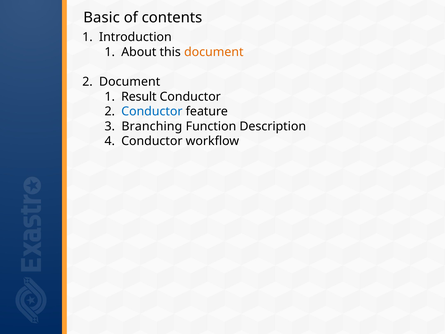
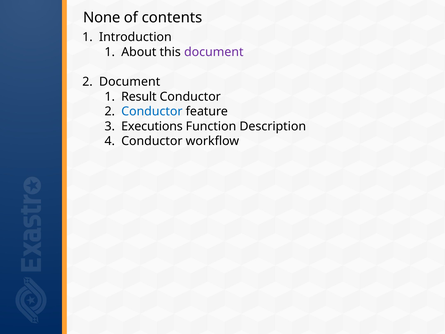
Basic: Basic -> None (102, 18)
document colour: orange -> purple (214, 52)
Branching: Branching -> Executions (152, 126)
